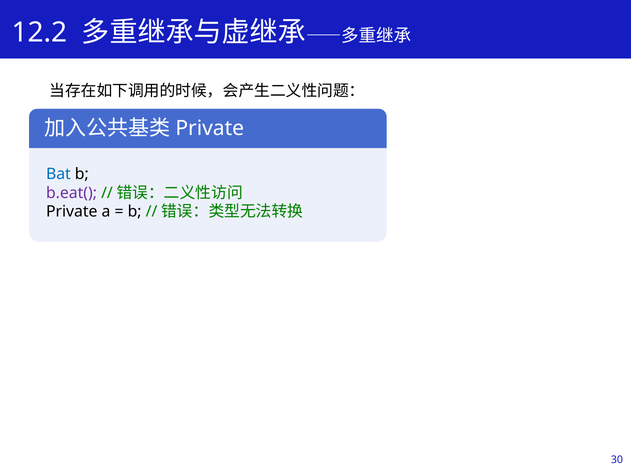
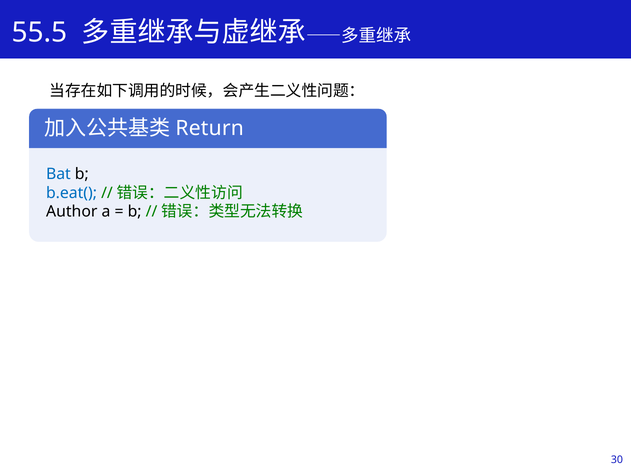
12.2: 12.2 -> 55.5 (40, 33)
Private: Private -> Return (210, 128)
b.eat( colour: purple -> blue (72, 193)
Private: Private -> Author (72, 212)
